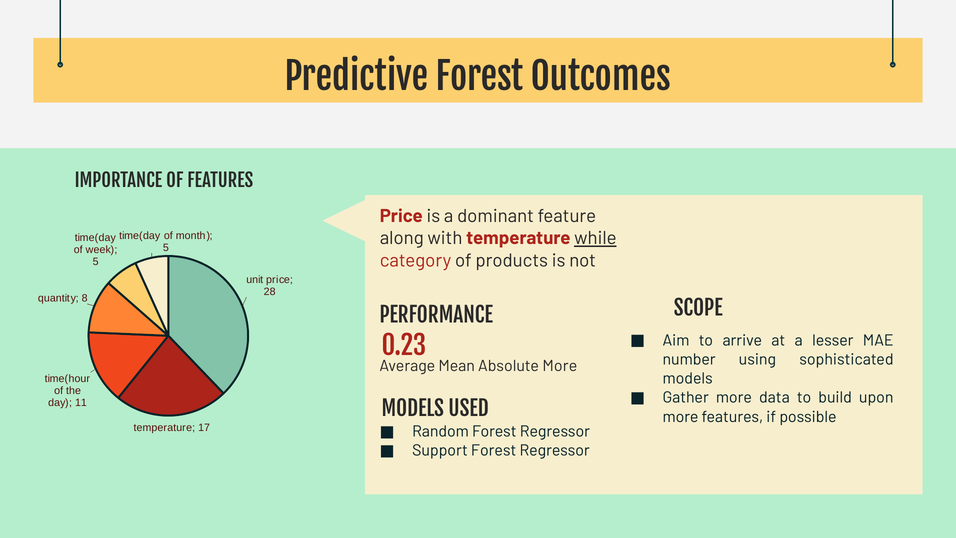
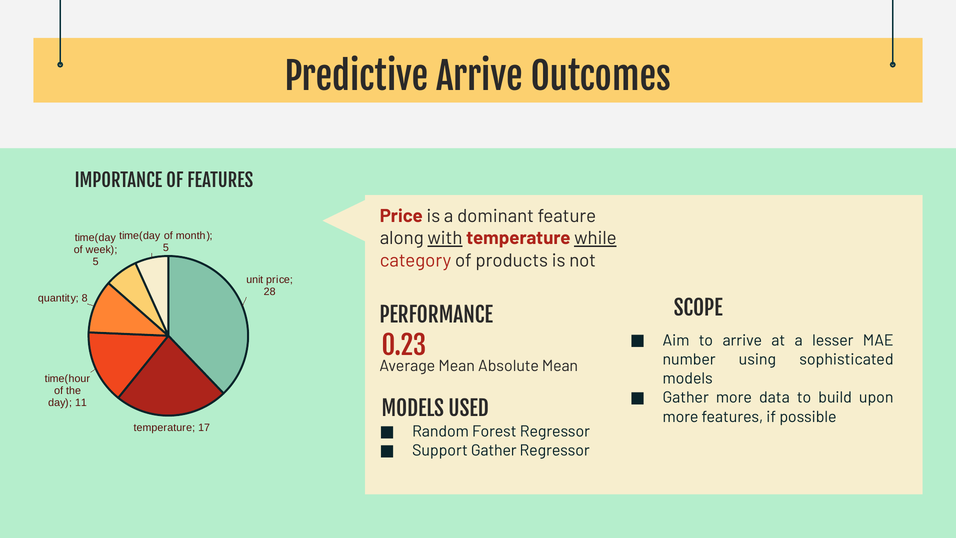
Predictive Forest: Forest -> Arrive (479, 78)
with underline: none -> present (445, 238)
Absolute More: More -> Mean (560, 366)
Support Forest: Forest -> Gather (494, 450)
